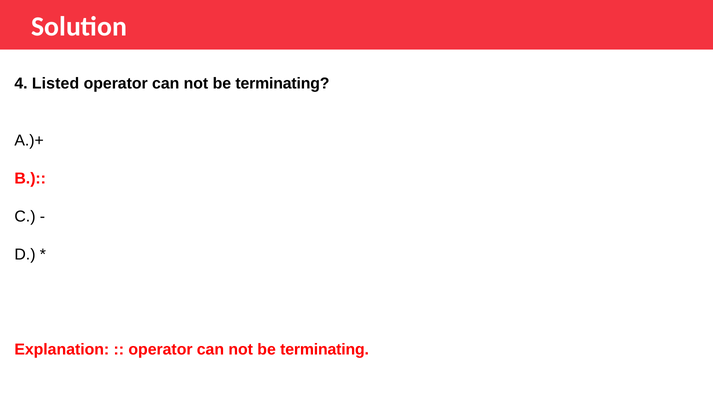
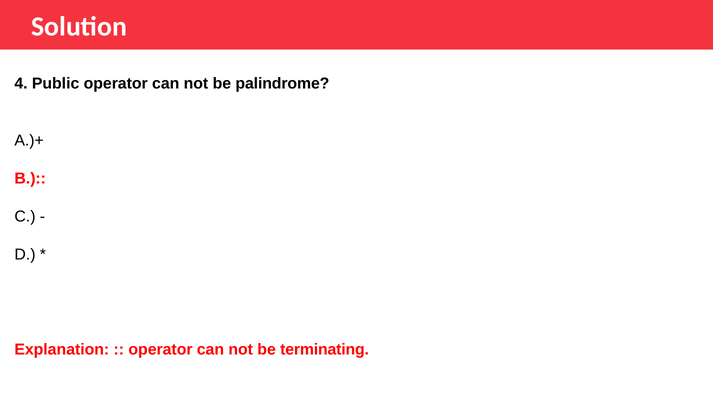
Listed: Listed -> Public (56, 84)
terminating: terminating -> palindrome (282, 84)
